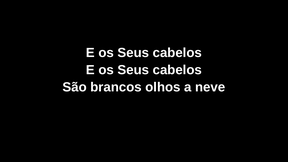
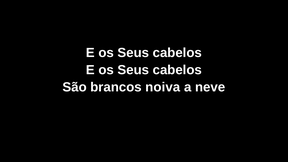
olhos: olhos -> noiva (163, 87)
